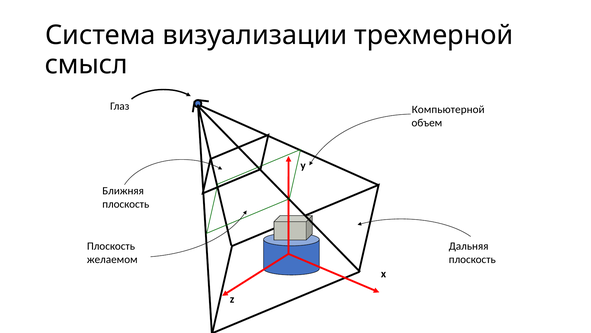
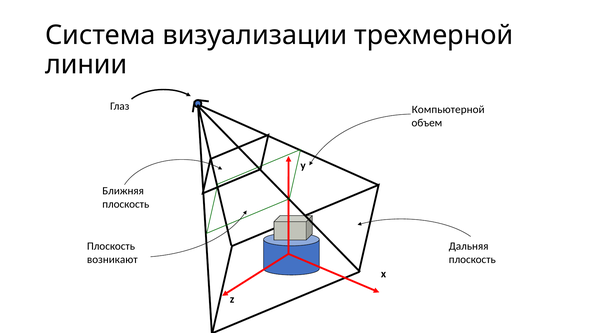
смысл: смысл -> линии (86, 64)
желаемом: желаемом -> возникают (112, 259)
